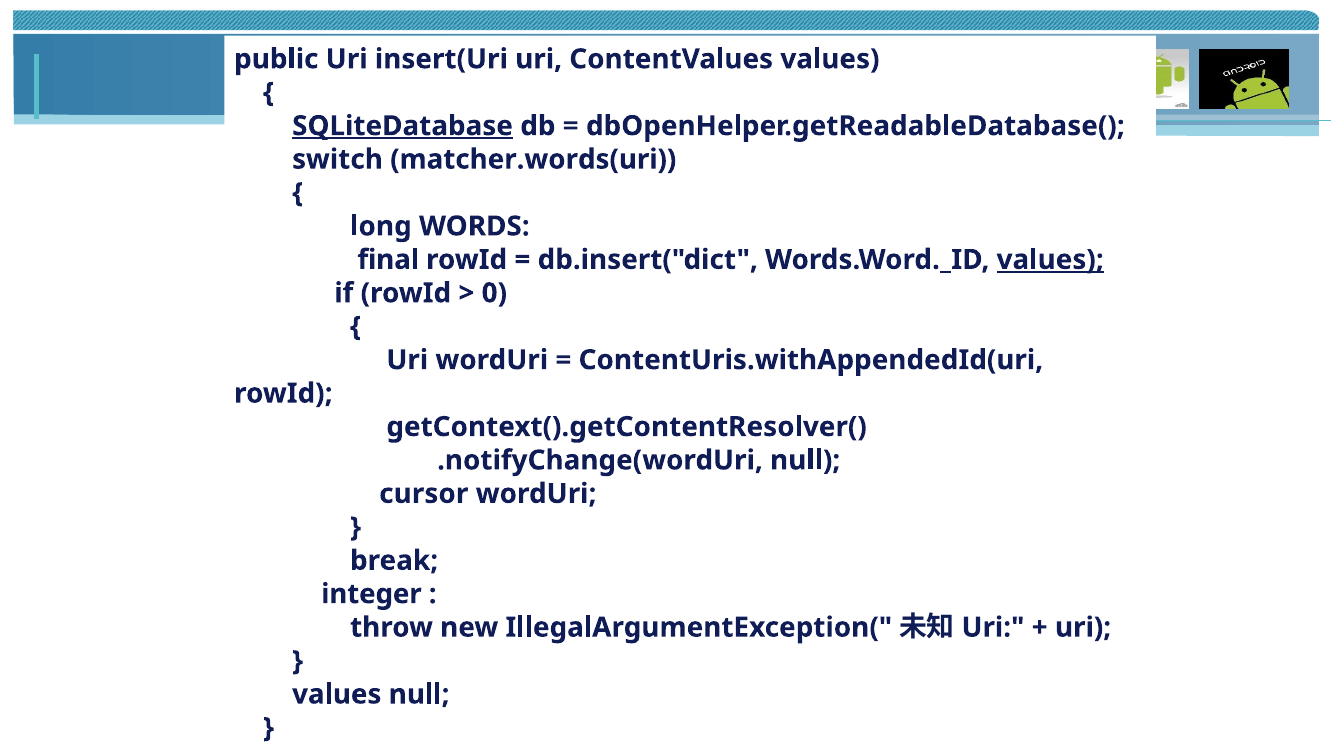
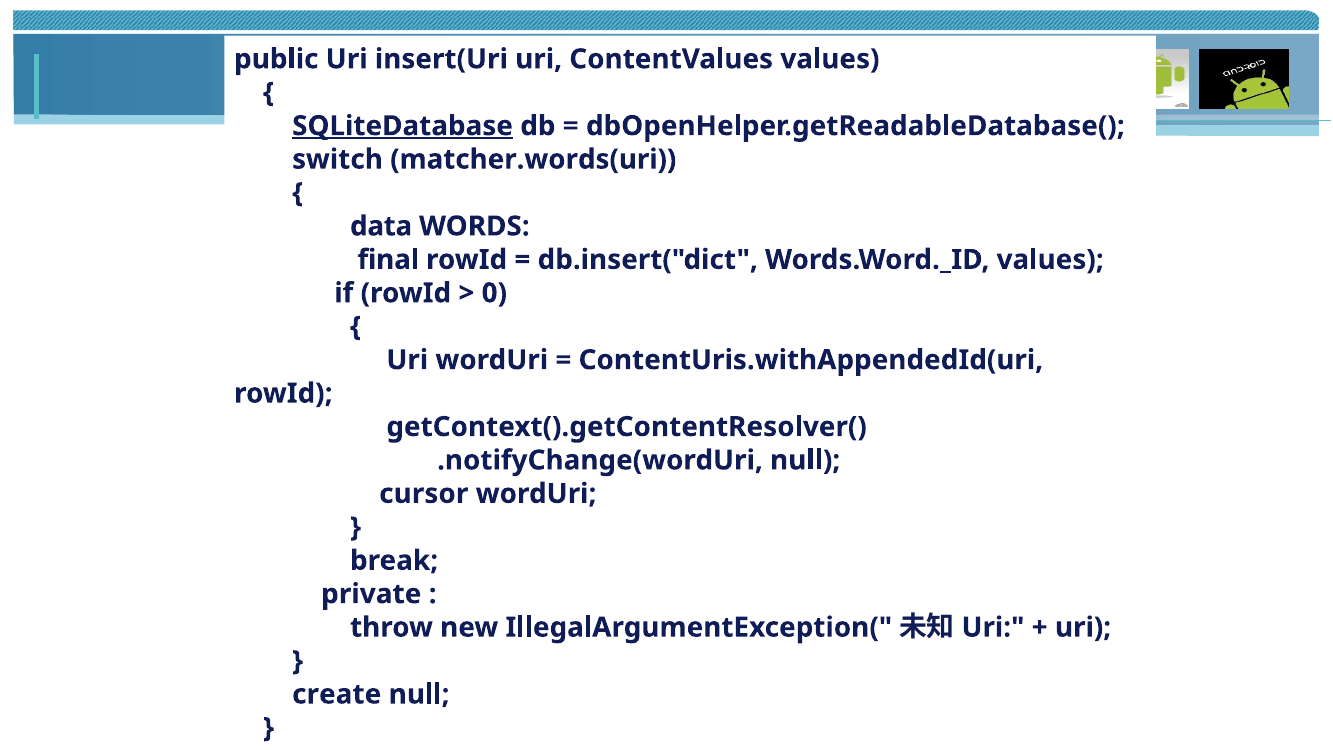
long: long -> data (381, 226)
values underline: present -> none (1050, 260)
integer: integer -> private (371, 594)
values: values -> create (337, 694)
